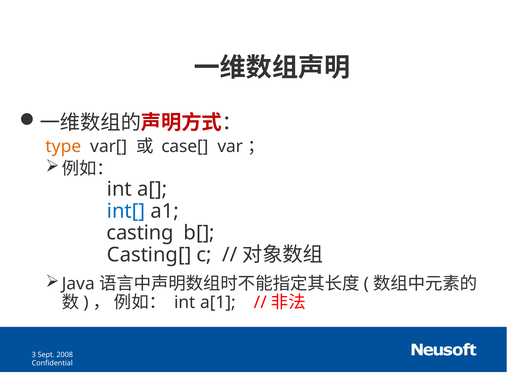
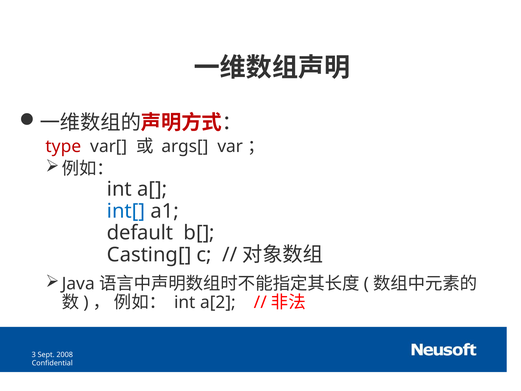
type colour: orange -> red (63, 146)
case[: case[ -> args[ (185, 146)
casting: casting -> default (140, 233)
a[1: a[1 -> a[2 (218, 302)
